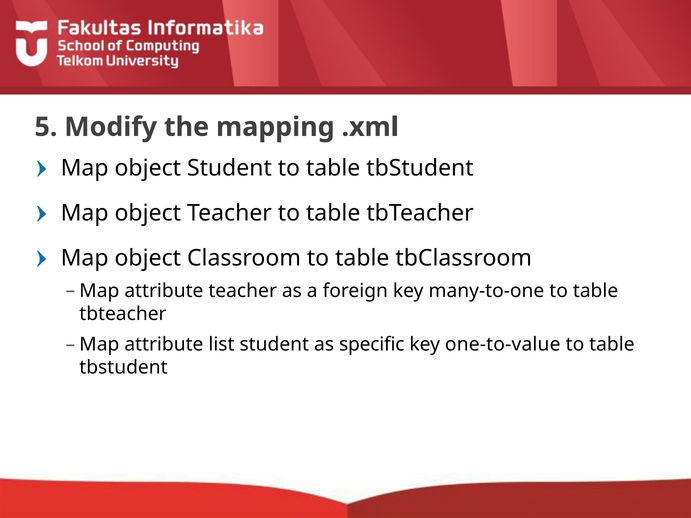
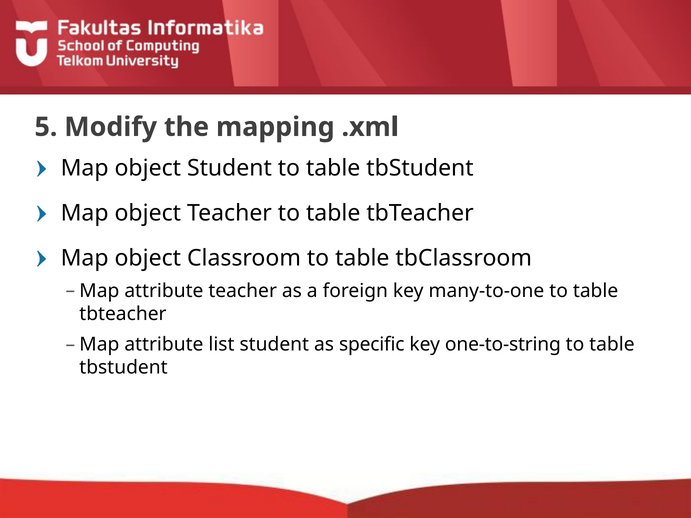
one-to-value: one-to-value -> one-to-string (503, 345)
